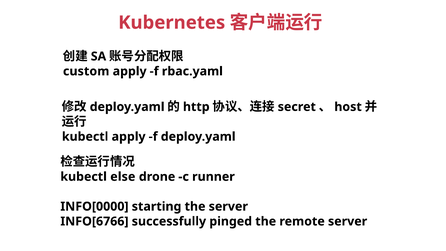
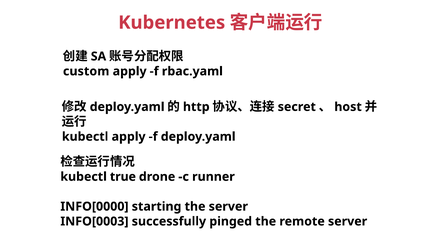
else: else -> true (123, 177)
INFO[6766: INFO[6766 -> INFO[0003 (94, 221)
